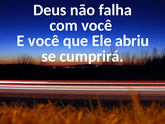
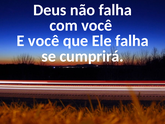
Ele abriu: abriu -> falha (132, 41)
